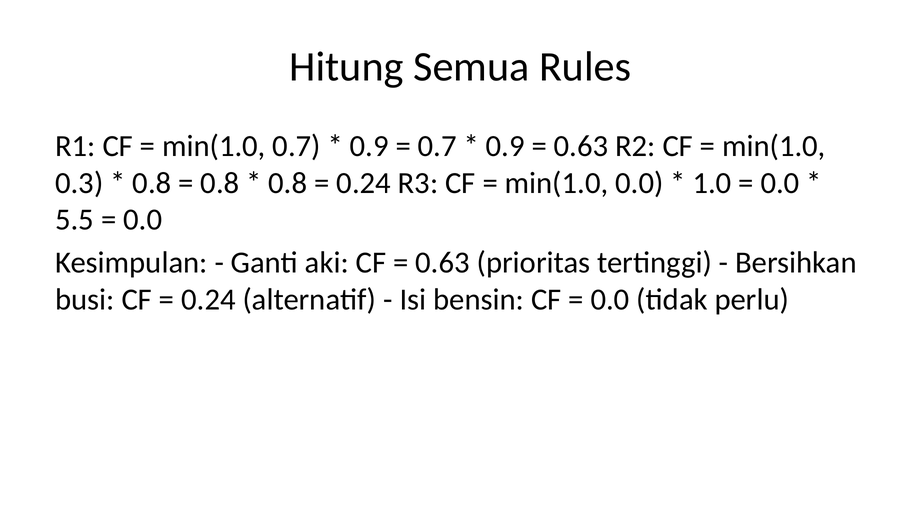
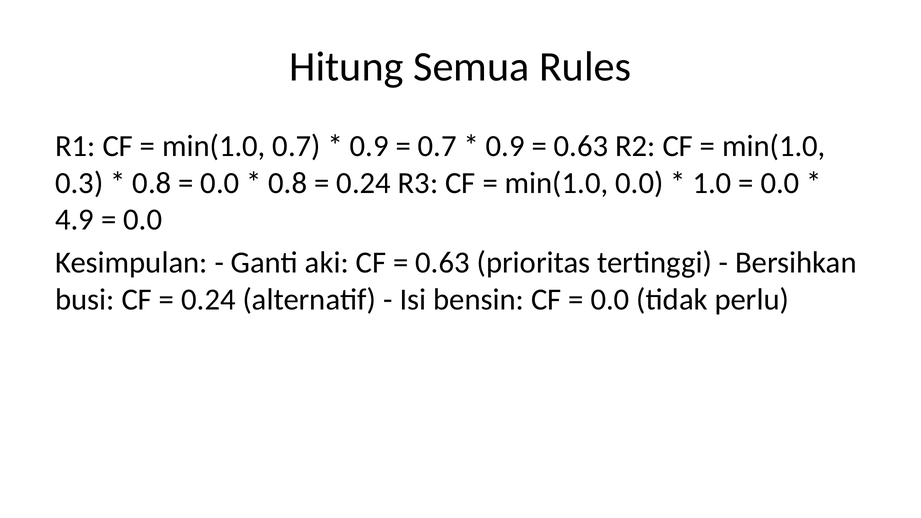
0.8: 0.8 -> 0.0 (220, 183)
5.5: 5.5 -> 4.9 (75, 220)
